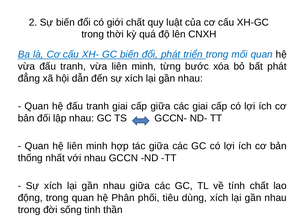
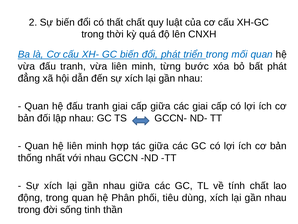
giới: giới -> thất (115, 22)
